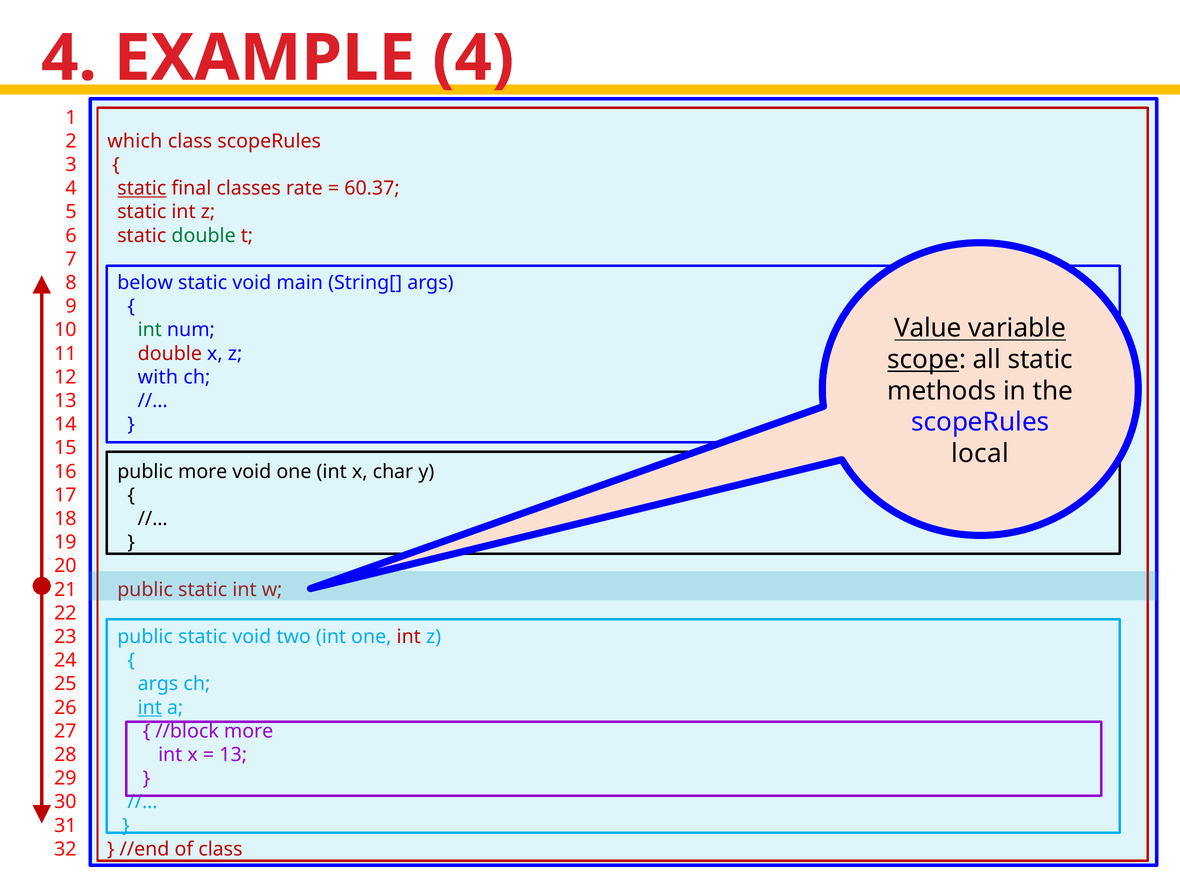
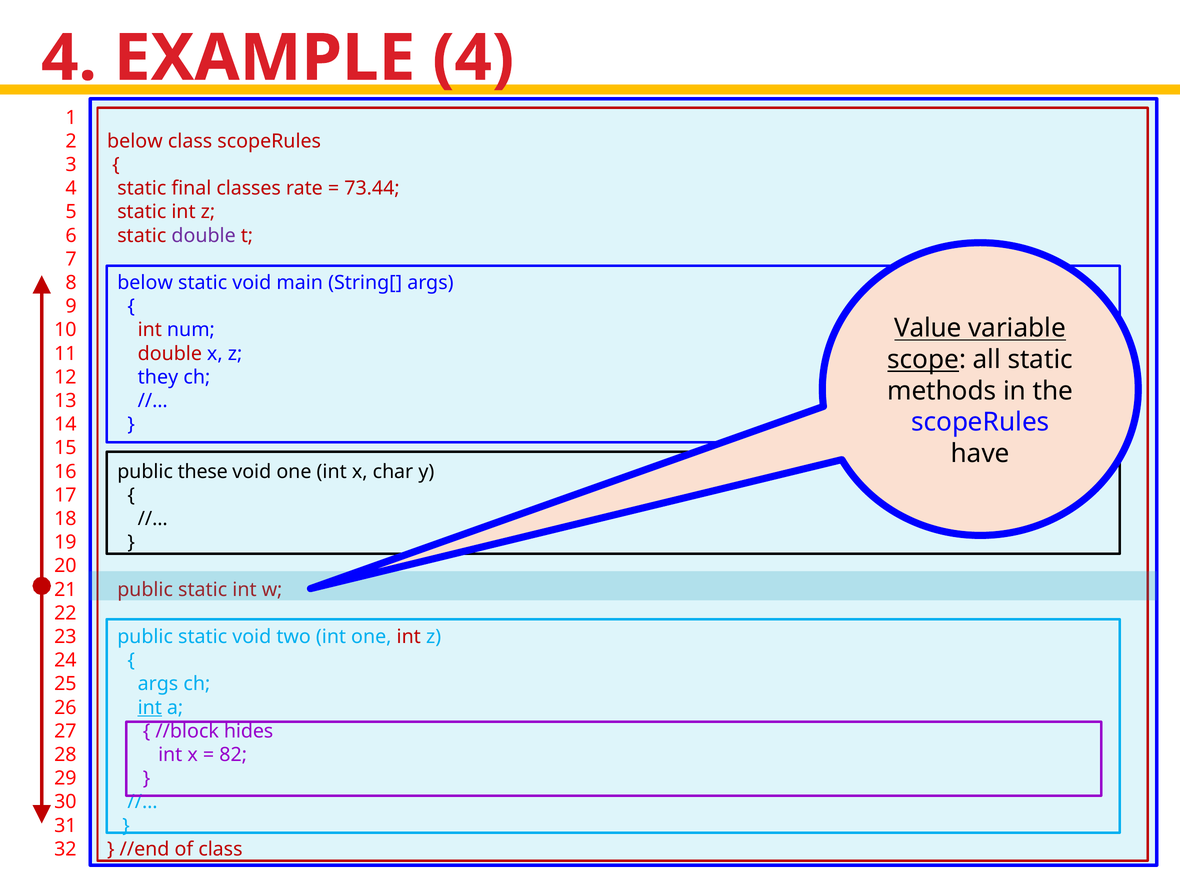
which: which -> below (135, 141)
static underline: present -> none (142, 188)
60.37: 60.37 -> 73.44 (372, 188)
double colour: green -> purple (204, 236)
int colour: green -> red (150, 330)
with: with -> they (158, 377)
local: local -> have (980, 454)
public more: more -> these (203, 472)
//block more: more -> hides (249, 731)
13: 13 -> 82 (233, 755)
